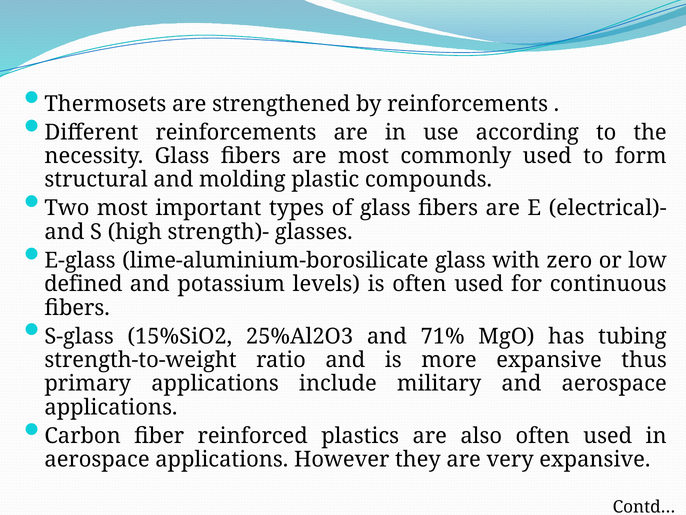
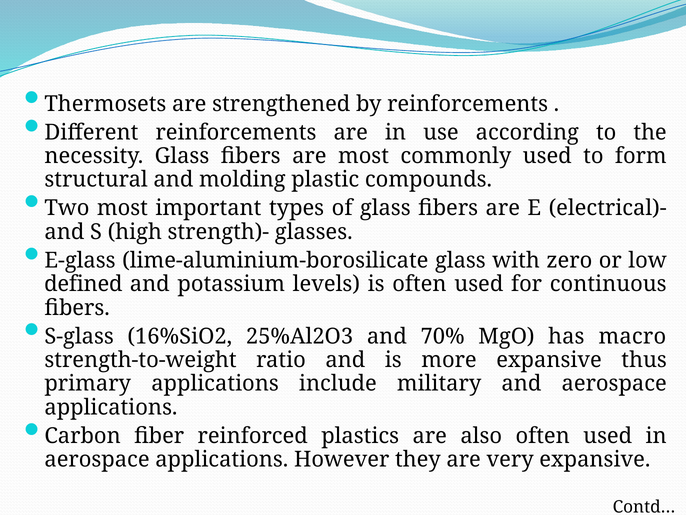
15%SiO2: 15%SiO2 -> 16%SiO2 (180, 336)
71%: 71% -> 70% (443, 336)
tubing: tubing -> macro (632, 336)
